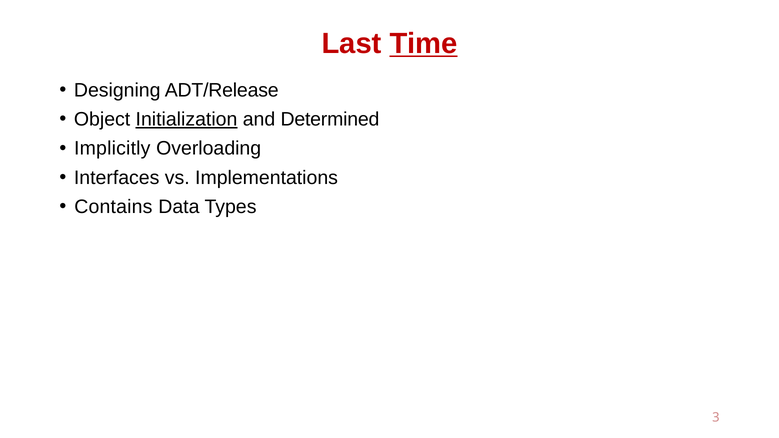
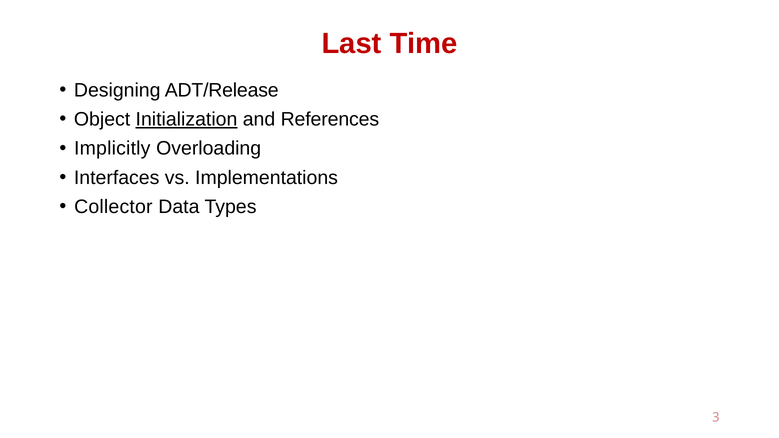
Time underline: present -> none (424, 44)
Determined: Determined -> References (330, 119)
Contains: Contains -> Collector (113, 207)
